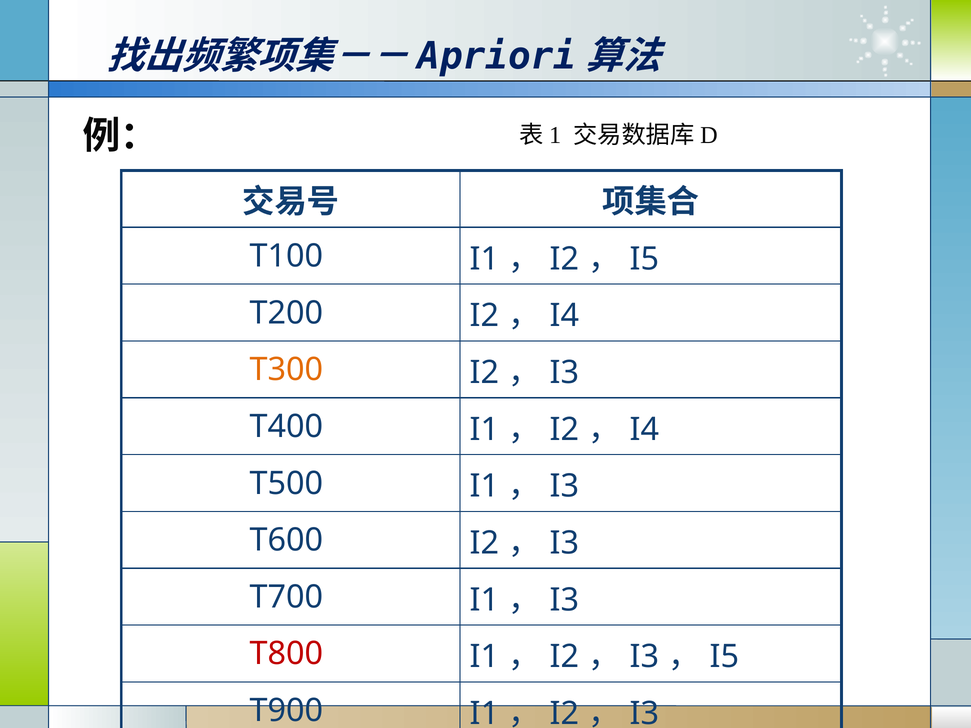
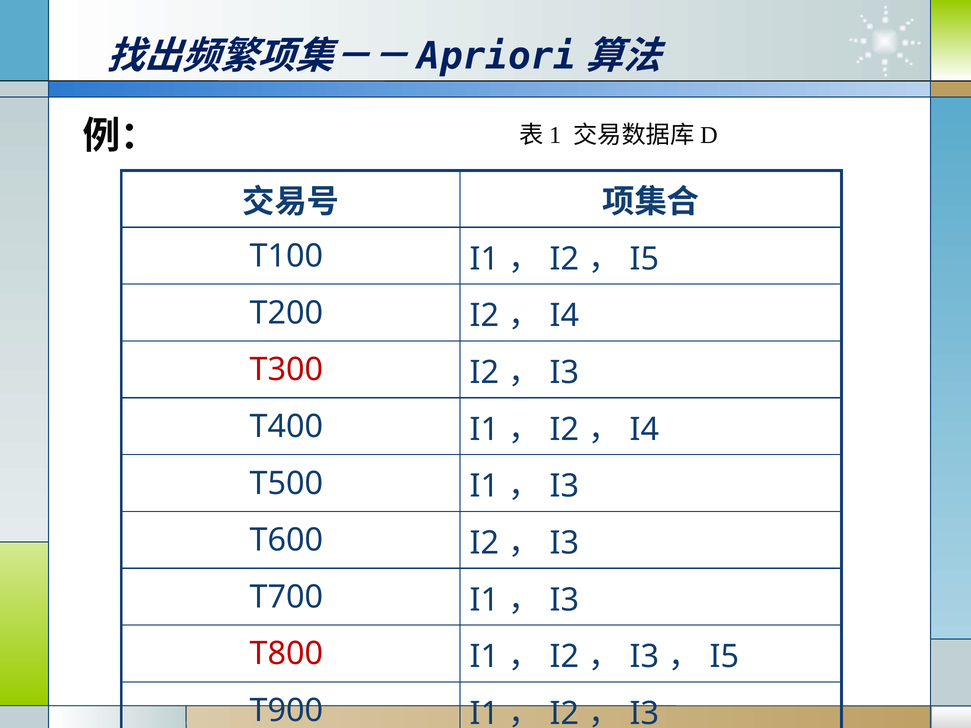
T300 colour: orange -> red (287, 370)
